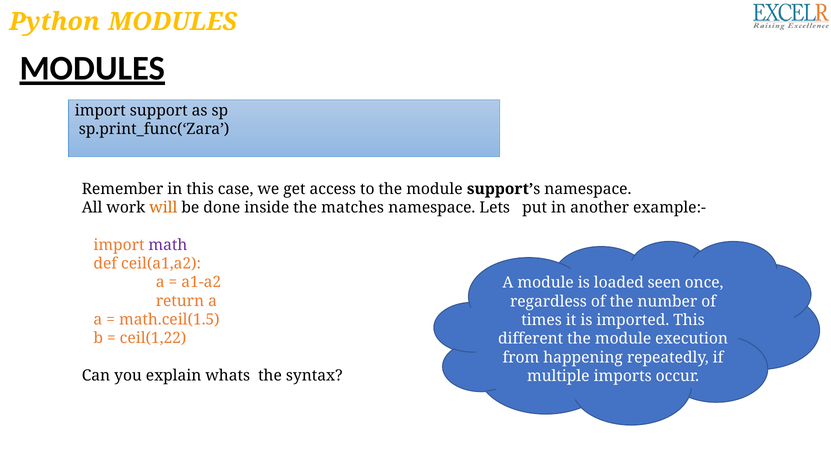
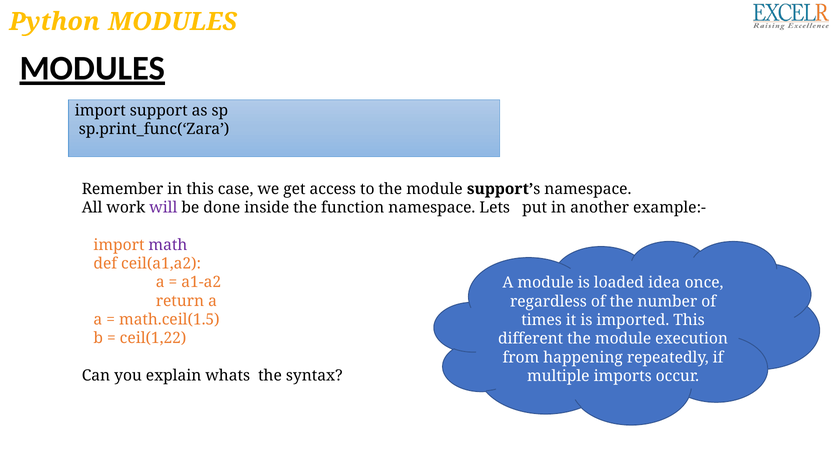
will colour: orange -> purple (163, 208)
matches: matches -> function (353, 208)
seen: seen -> idea (664, 283)
